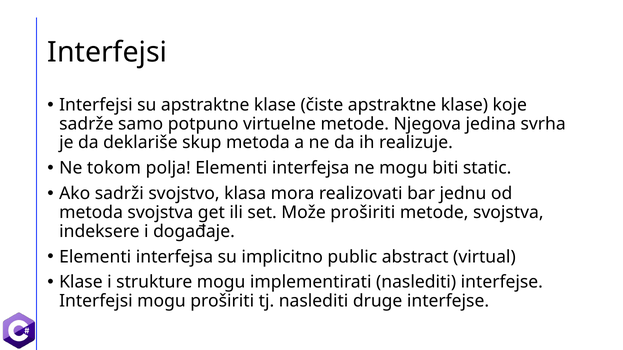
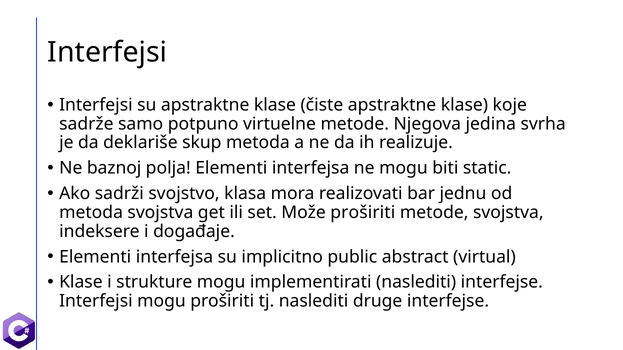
tokom: tokom -> baznoj (114, 168)
